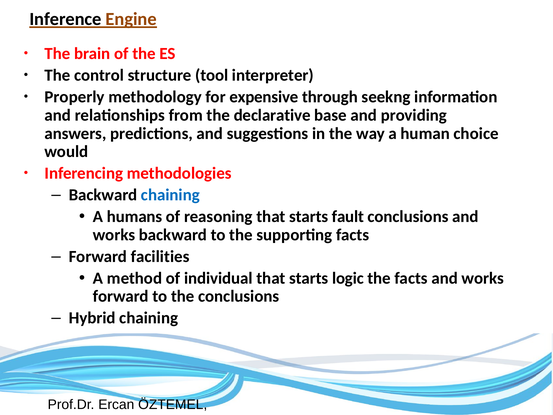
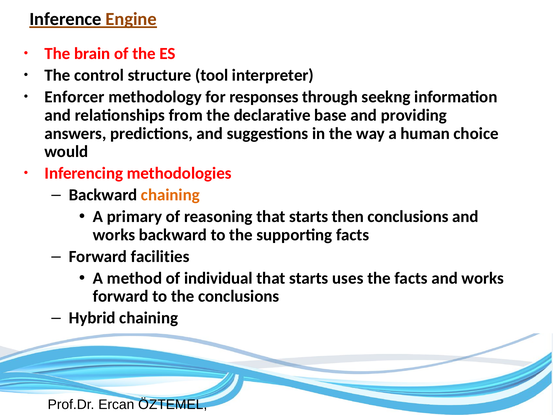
Properly: Properly -> Enforcer (75, 97)
expensive: expensive -> responses (264, 97)
chaining colour: blue -> orange (170, 195)
humans: humans -> primary (135, 216)
fault: fault -> then (348, 216)
logic: logic -> uses (348, 278)
